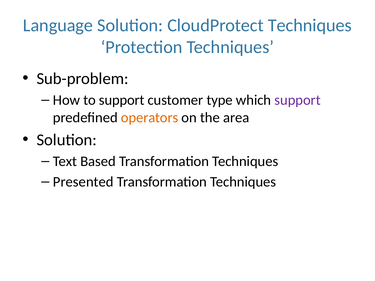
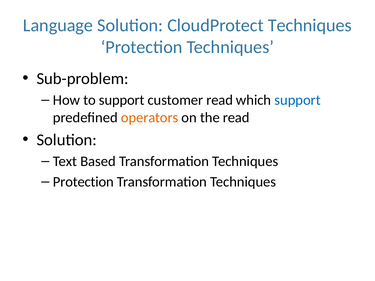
customer type: type -> read (220, 100)
support colour: purple -> blue (298, 100)
the area: area -> read (236, 118)
Presented: Presented -> Protection (83, 182)
